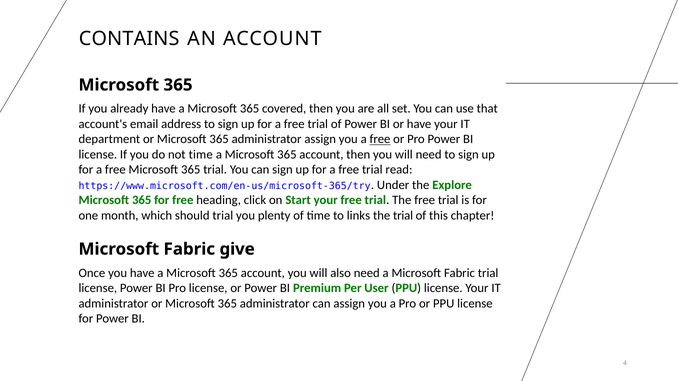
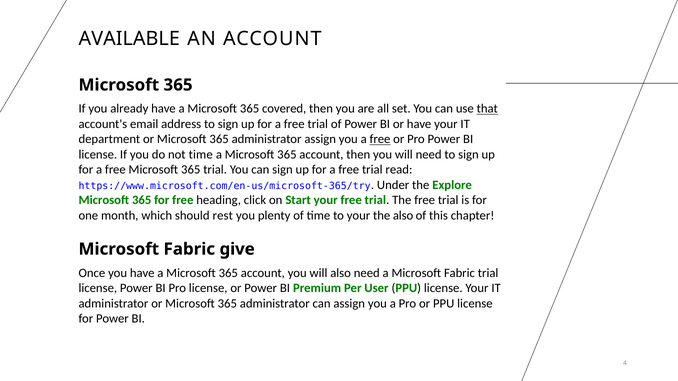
CONTAINS: CONTAINS -> AVAILABLE (129, 39)
that underline: none -> present (487, 109)
should trial: trial -> rest (223, 216)
to links: links -> your (358, 216)
the trial: trial -> also (403, 216)
